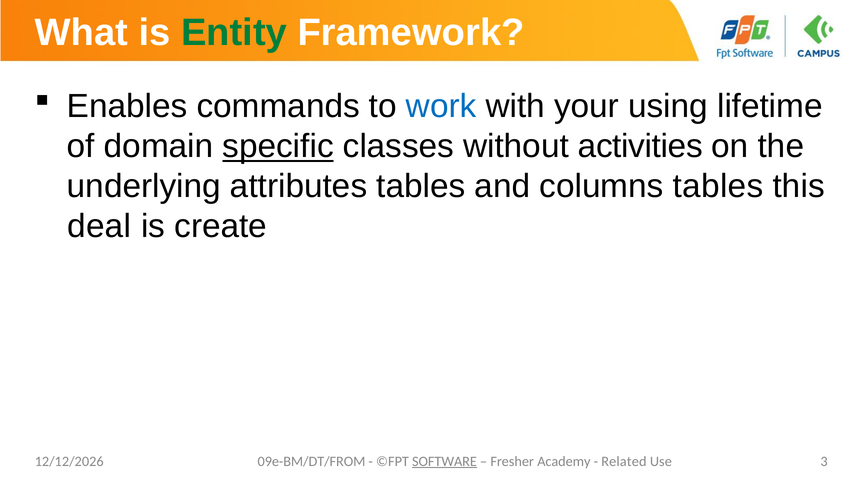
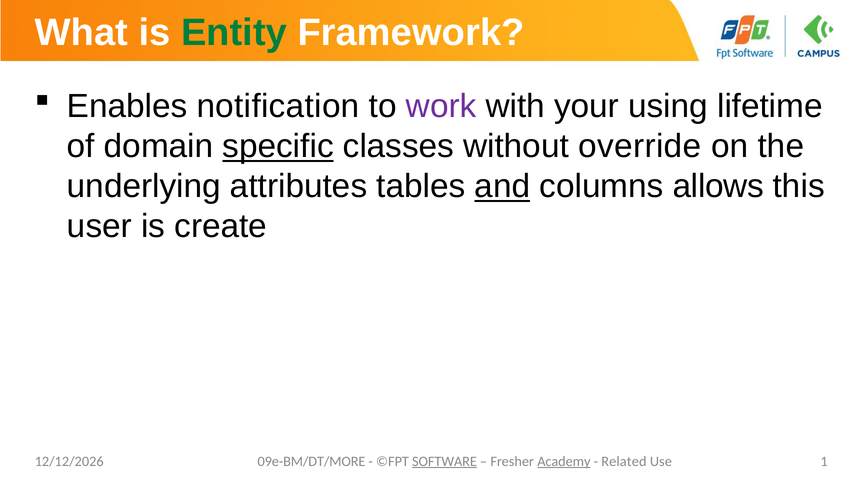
commands: commands -> notification (278, 106)
work colour: blue -> purple (441, 106)
activities: activities -> override (640, 146)
and underline: none -> present (502, 186)
columns tables: tables -> allows (718, 186)
deal: deal -> user (99, 226)
09e-BM/DT/FROM: 09e-BM/DT/FROM -> 09e-BM/DT/MORE (312, 462)
Academy underline: none -> present (564, 462)
3: 3 -> 1 (824, 462)
